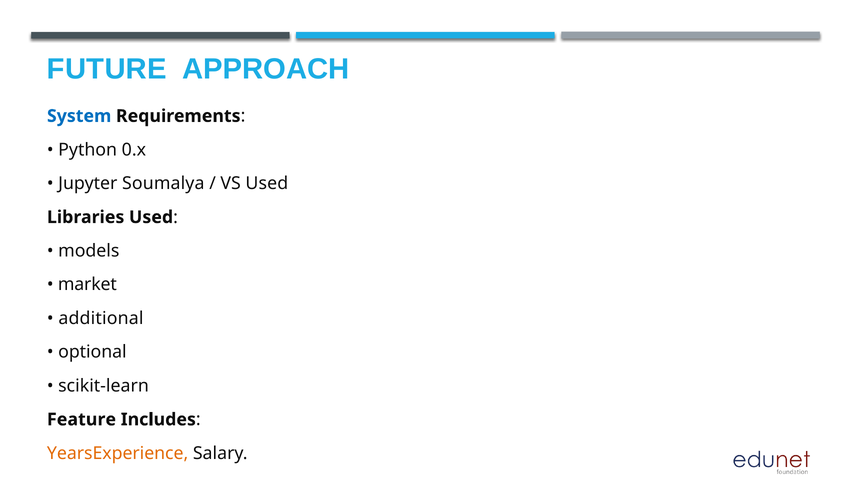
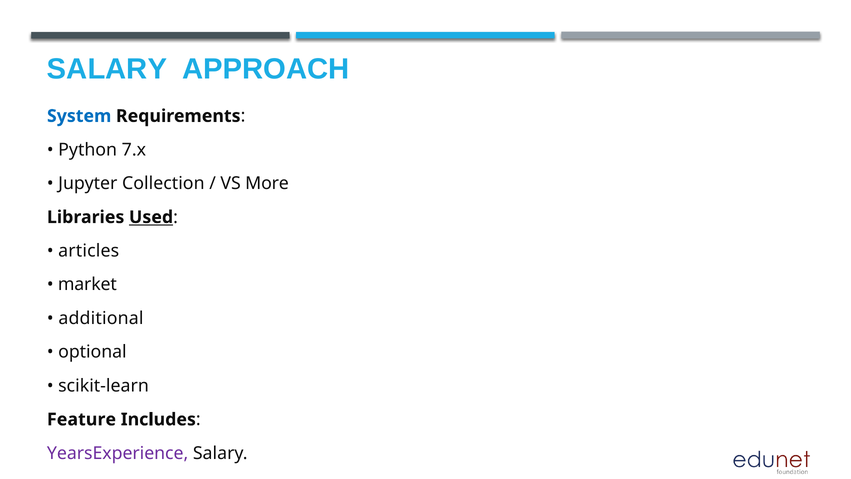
FUTURE: FUTURE -> SALARY (107, 69)
0.x: 0.x -> 7.x (134, 150)
Soumalya: Soumalya -> Collection (163, 183)
VS Used: Used -> More (267, 183)
Used underline: none -> present (151, 217)
models: models -> articles (89, 251)
YearsExperience colour: orange -> purple (118, 453)
